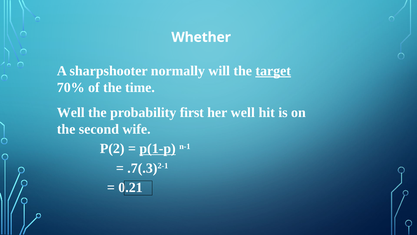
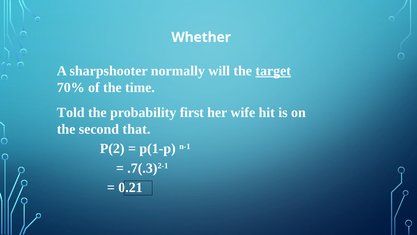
Well: Well -> Told (71, 112)
her well: well -> wife (243, 112)
wife: wife -> that (136, 129)
p(1-p underline: present -> none (158, 148)
